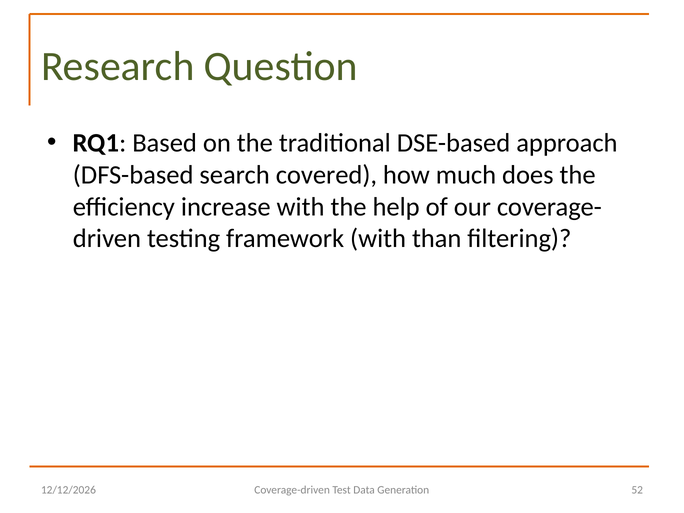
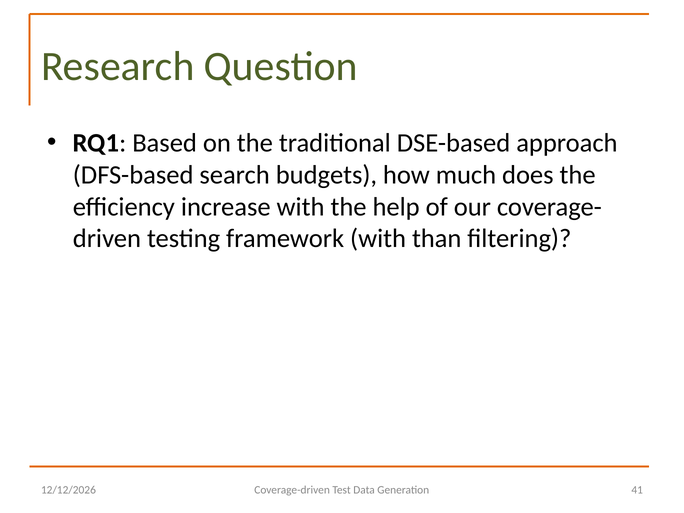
covered: covered -> budgets (326, 175)
52: 52 -> 41 (637, 490)
